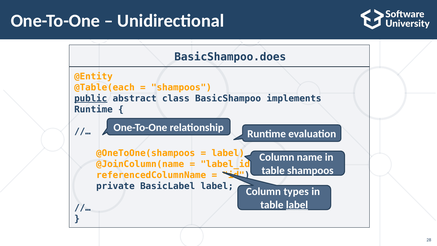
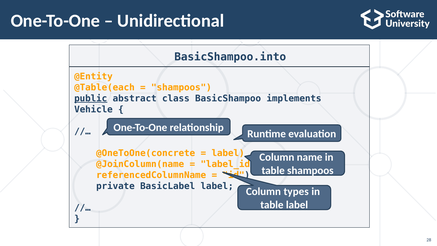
BasicShampoo.does: BasicShampoo.does -> BasicShampoo.into (230, 57)
Runtime: Runtime -> Vehicle (93, 109)
@OneToOne(shampoos: @OneToOne(shampoos -> @OneToOne(concrete (146, 153)
label underline: present -> none (297, 205)
